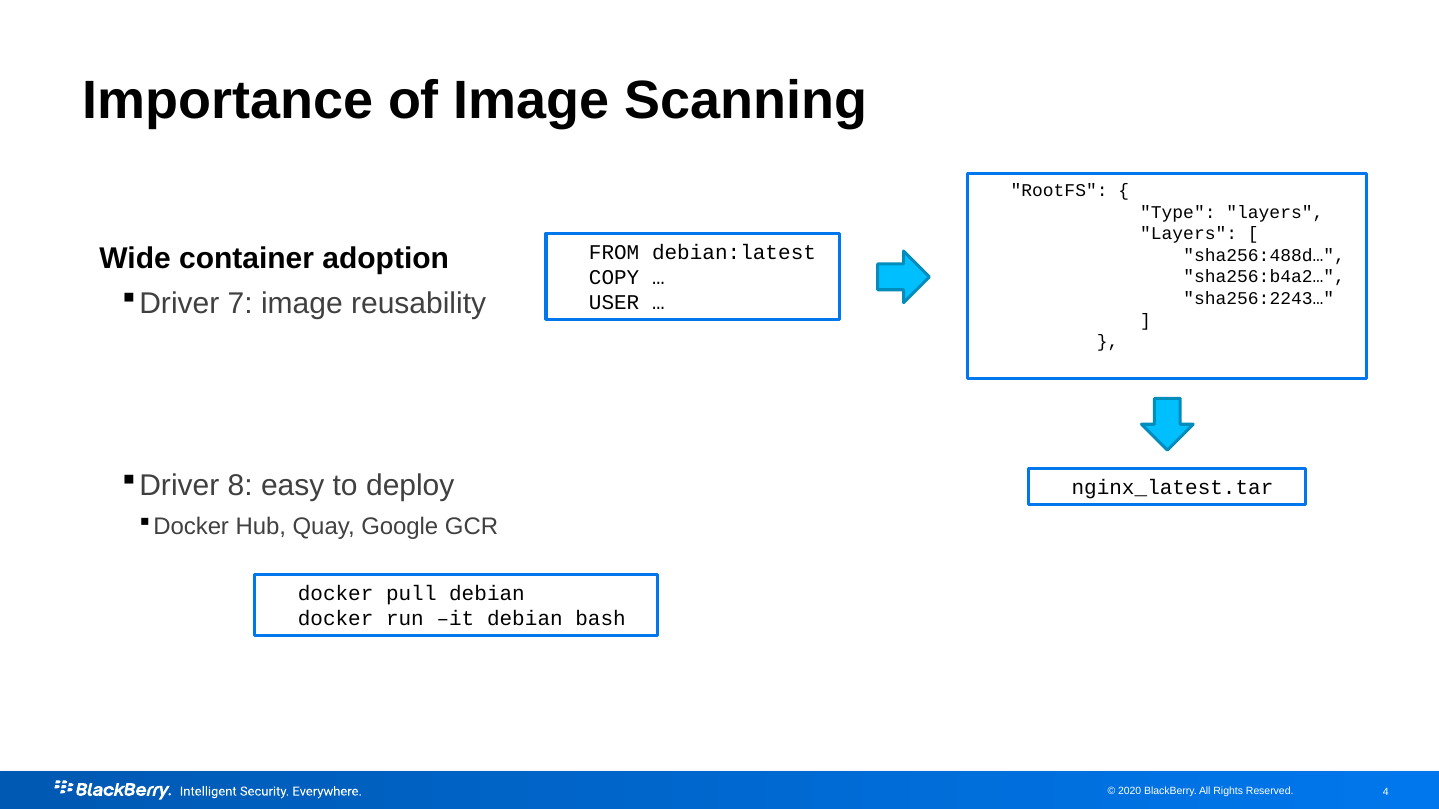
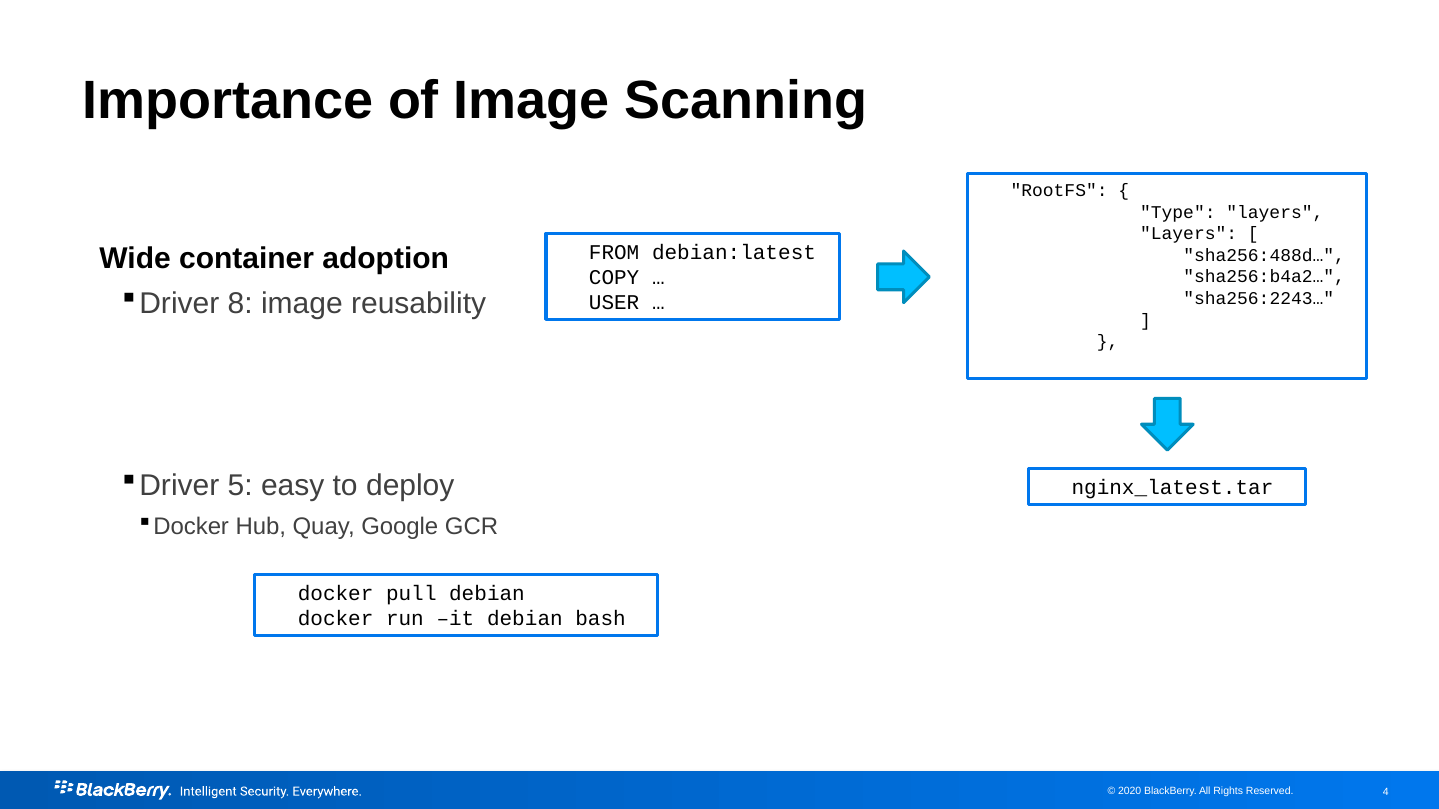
7: 7 -> 8 (240, 304)
8: 8 -> 5 (240, 486)
